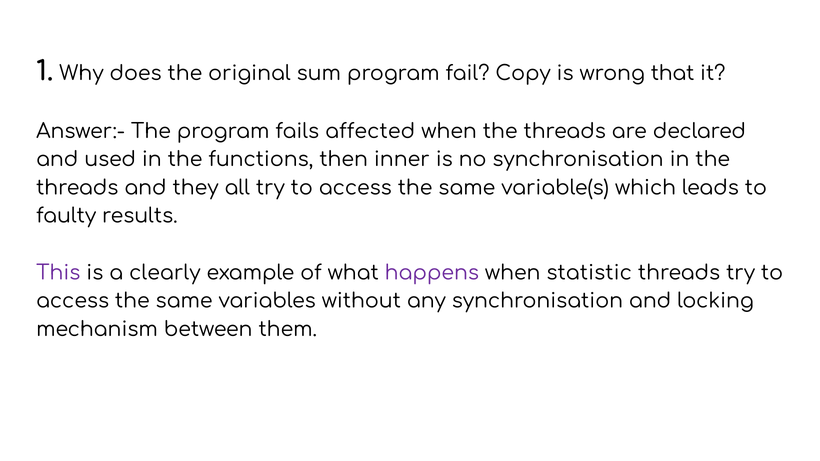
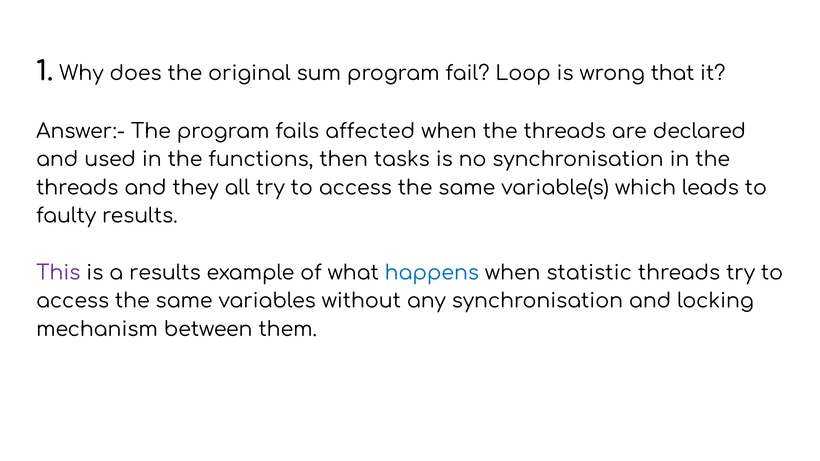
Copy: Copy -> Loop (523, 74)
inner: inner -> tasks (402, 160)
a clearly: clearly -> results (165, 273)
happens colour: purple -> blue (432, 273)
